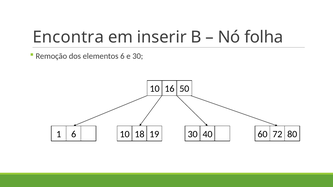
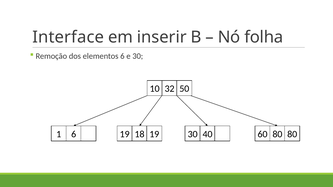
Encontra: Encontra -> Interface (68, 37)
16: 16 -> 32 (170, 89)
6 10: 10 -> 19 (125, 134)
60 72: 72 -> 80 (277, 134)
